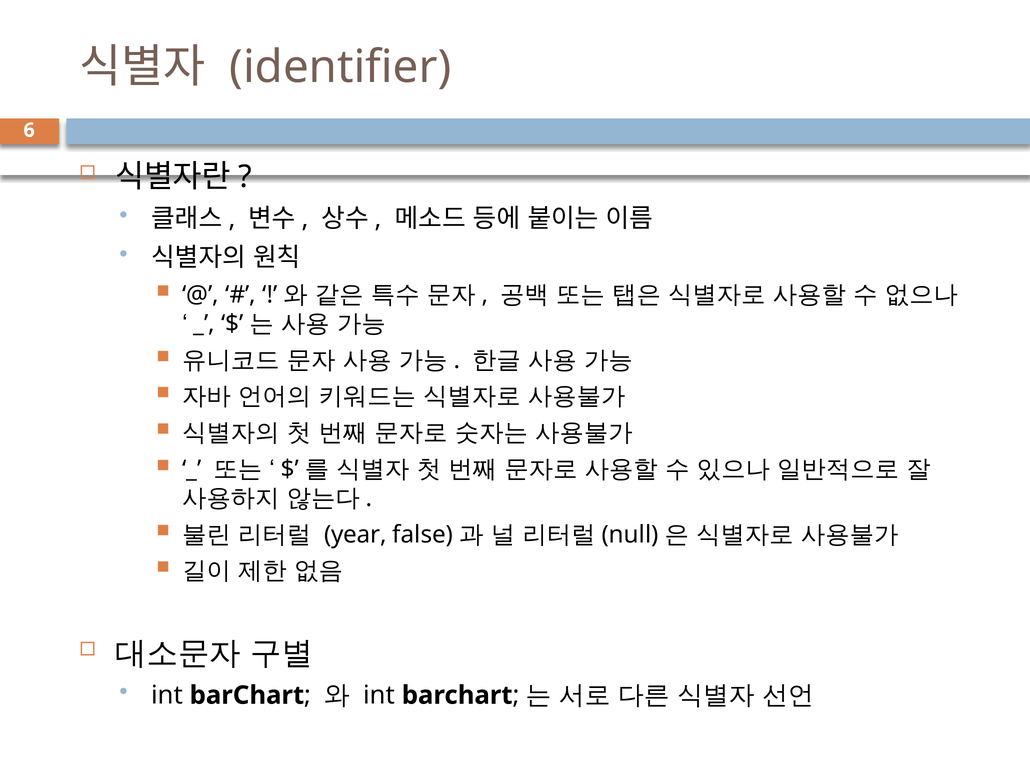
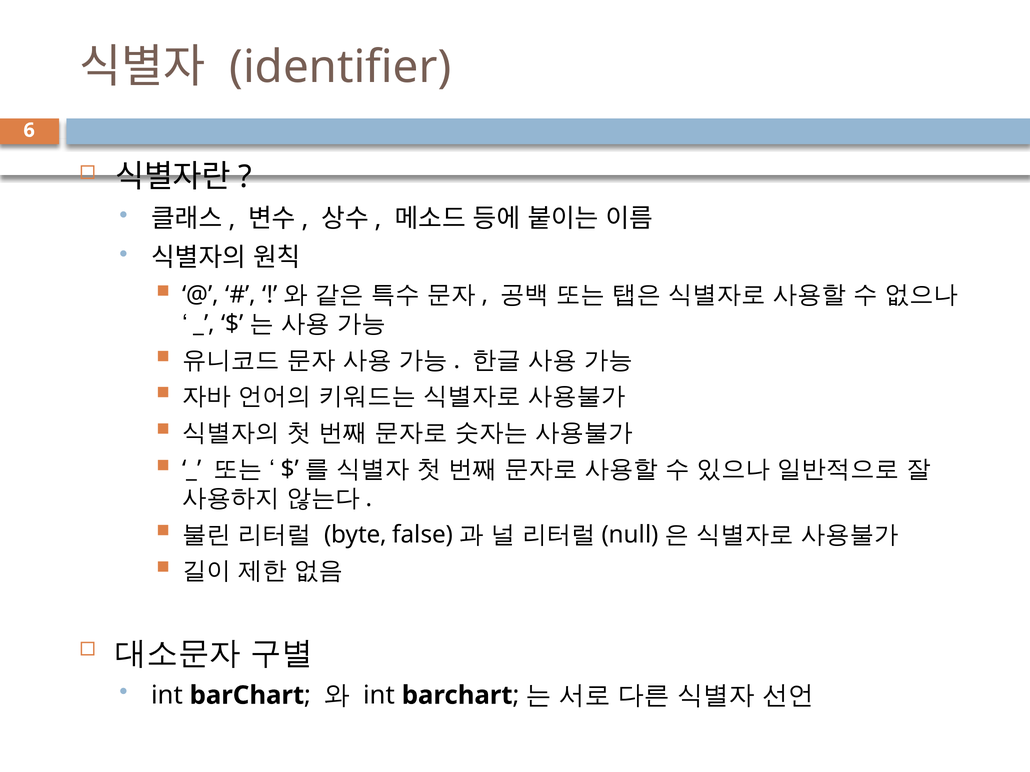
year: year -> byte (355, 535)
